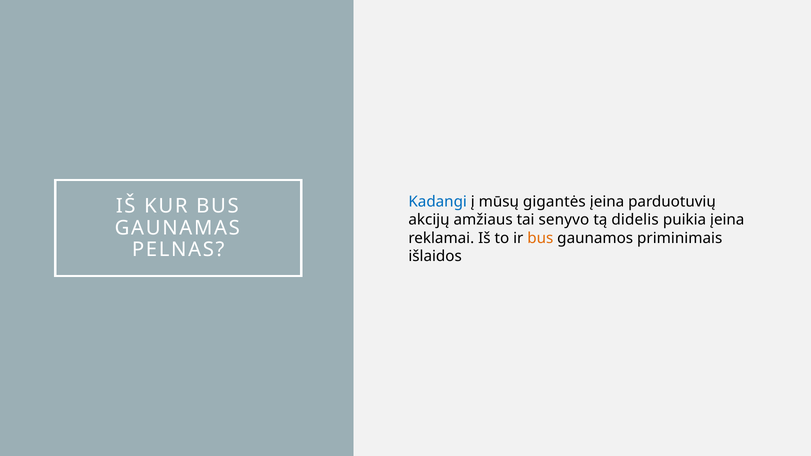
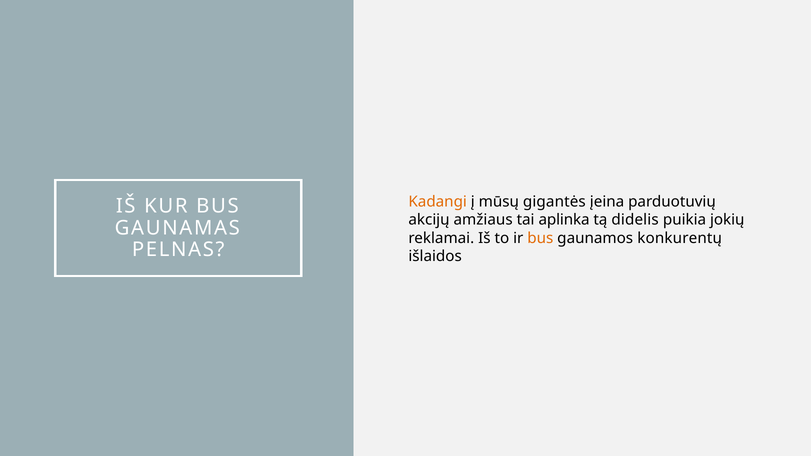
Kadangi colour: blue -> orange (438, 202)
senyvo: senyvo -> aplinka (564, 220)
puikia įeina: įeina -> jokių (727, 220)
priminimais: priminimais -> konkurentų (680, 238)
